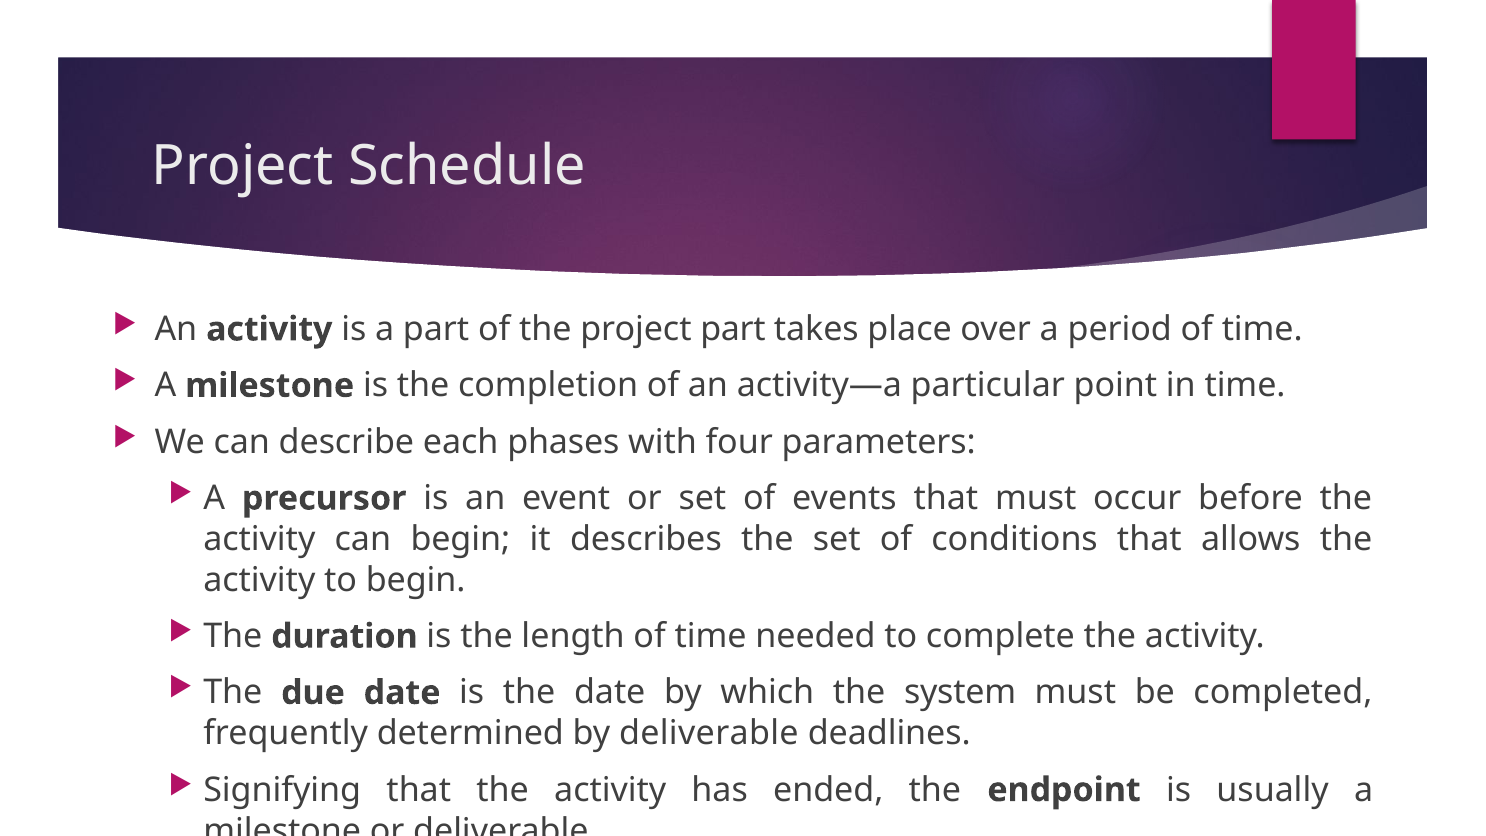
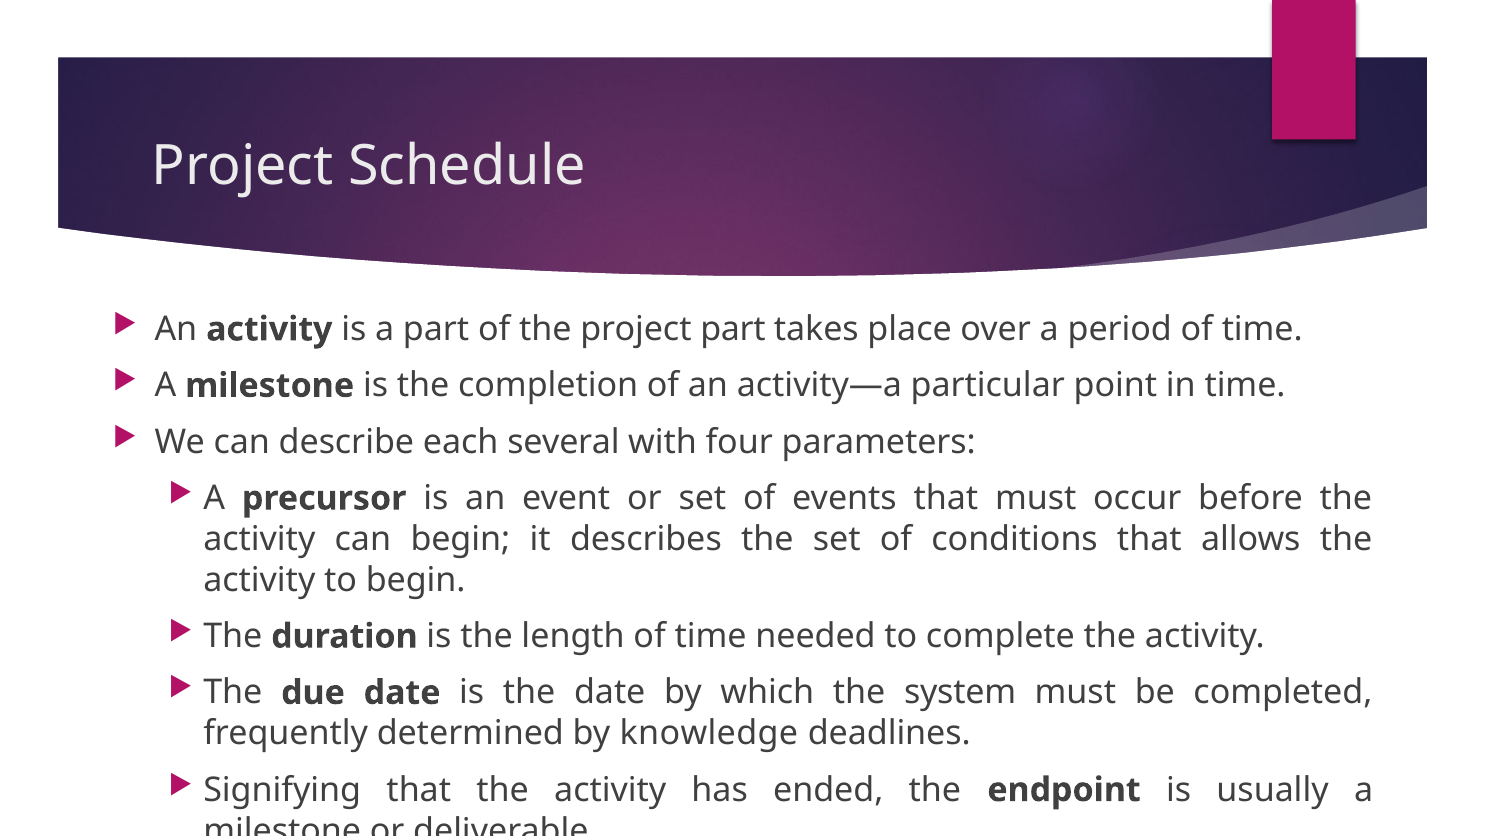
phases: phases -> several (563, 442)
by deliverable: deliverable -> knowledge (709, 733)
